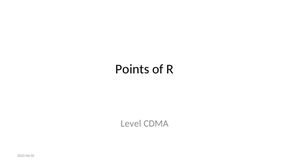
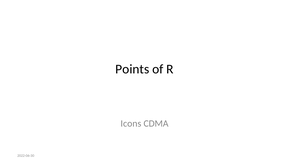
Level: Level -> Icons (131, 123)
